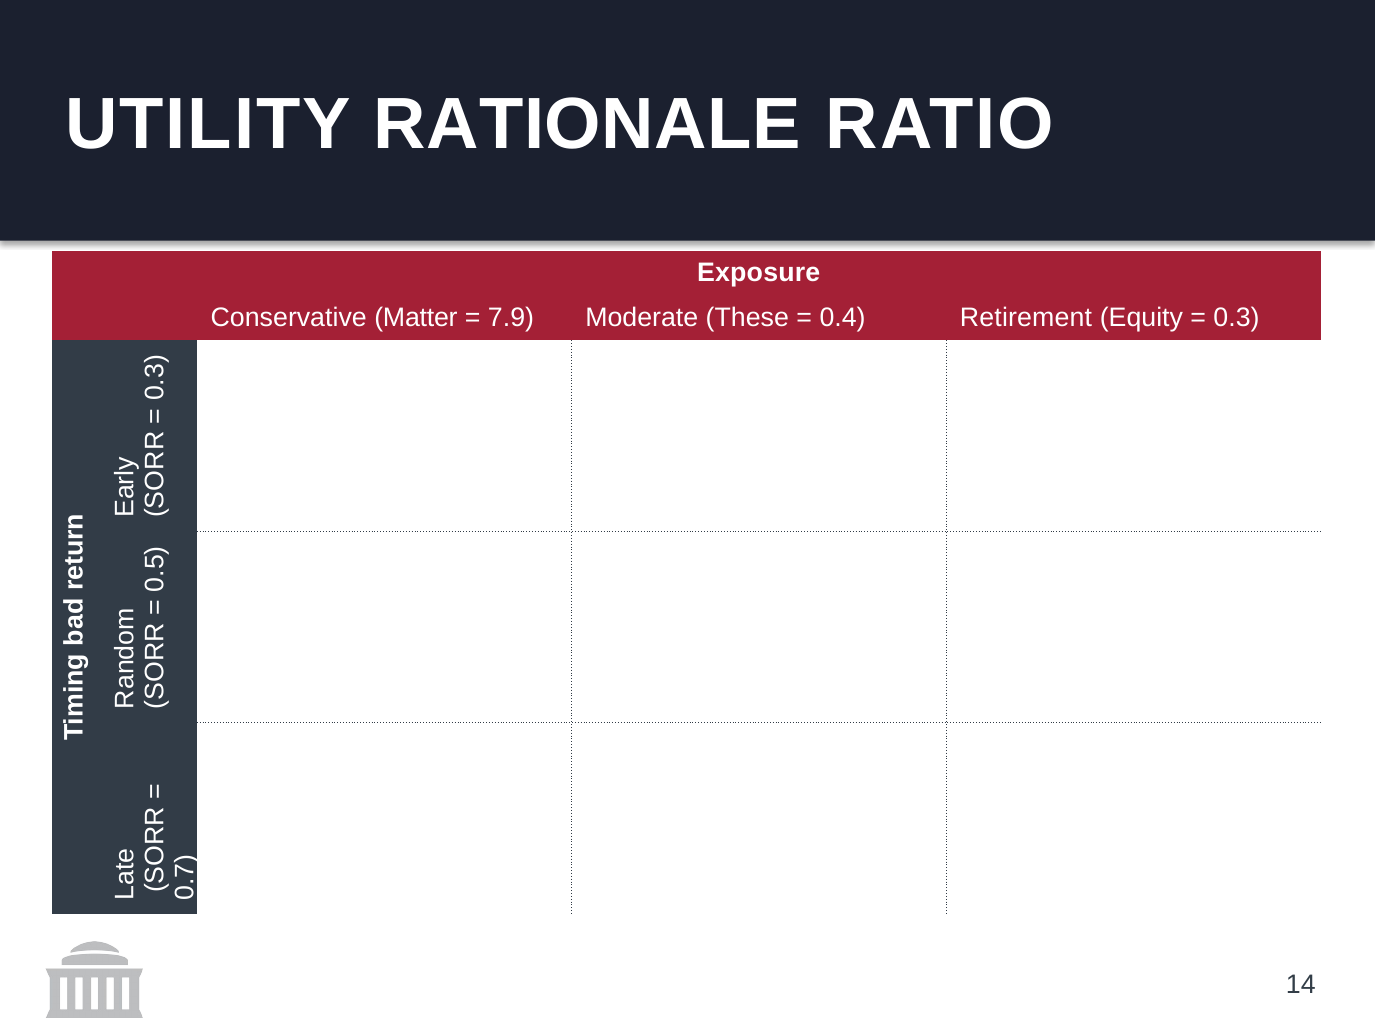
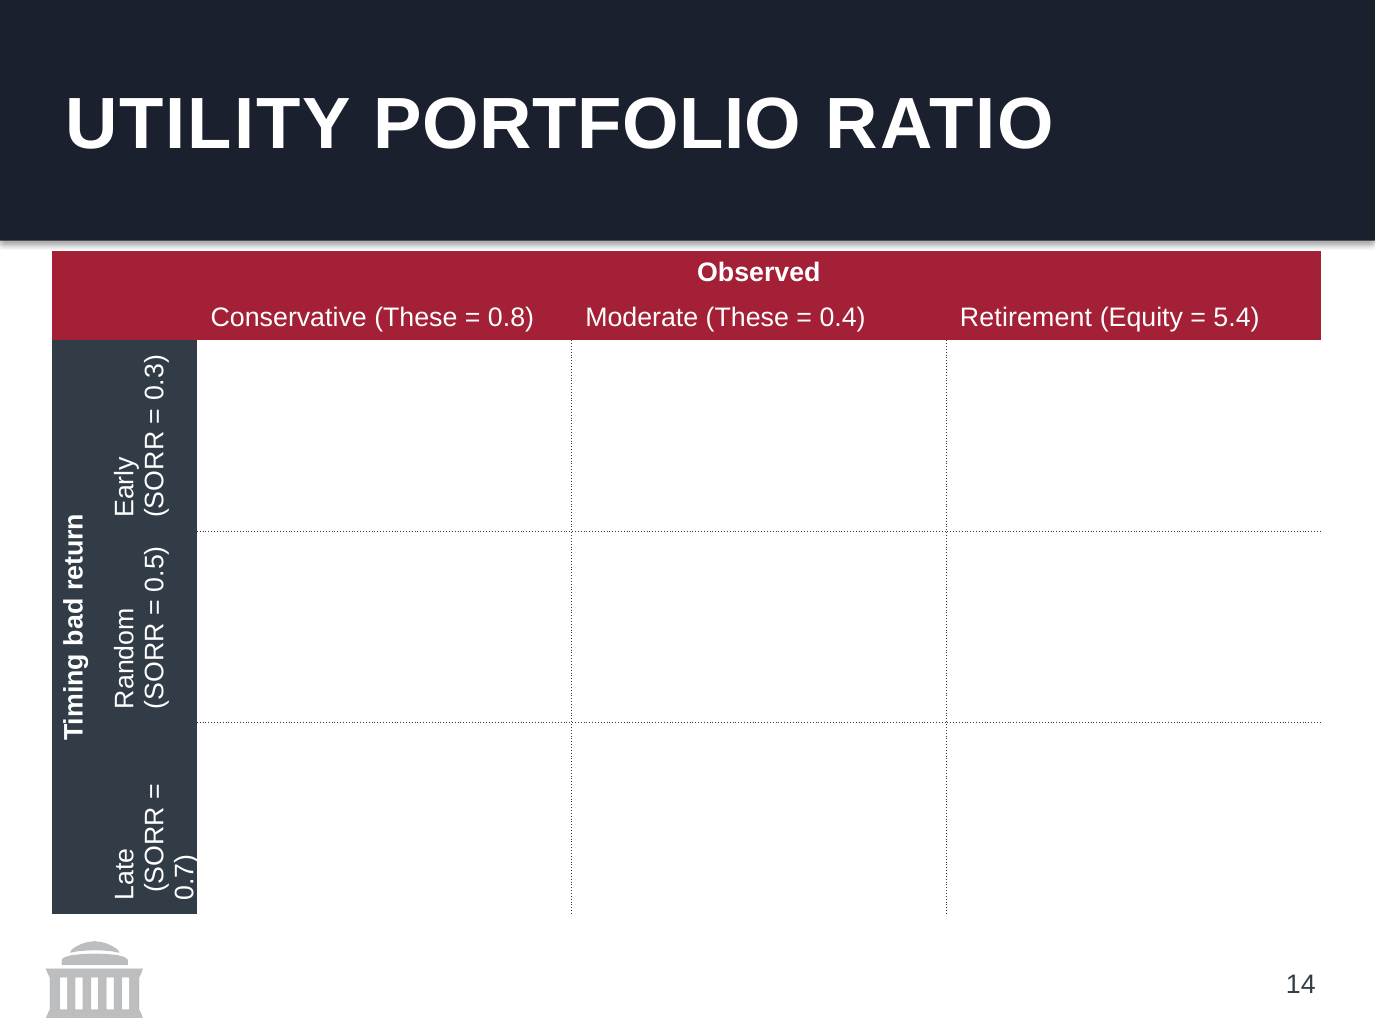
RATIONALE: RATIONALE -> PORTFOLIO (587, 124)
Exposure: Exposure -> Observed (759, 273)
Conservative Matter: Matter -> These (416, 318)
7.9: 7.9 -> 0.8 (511, 318)
0.3: 0.3 -> 5.4 (1237, 318)
